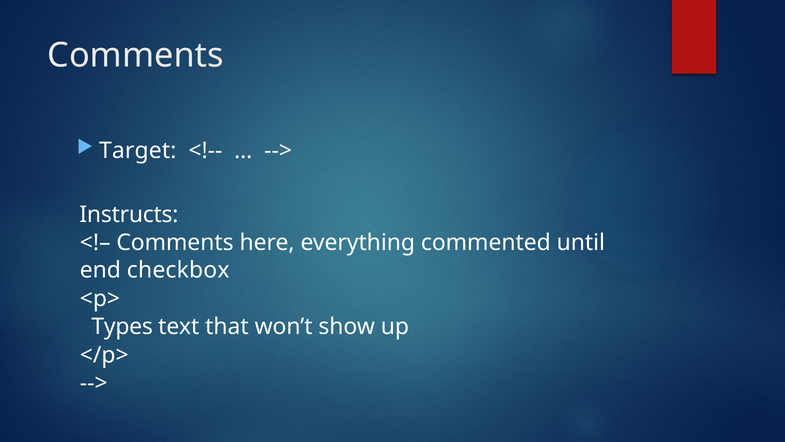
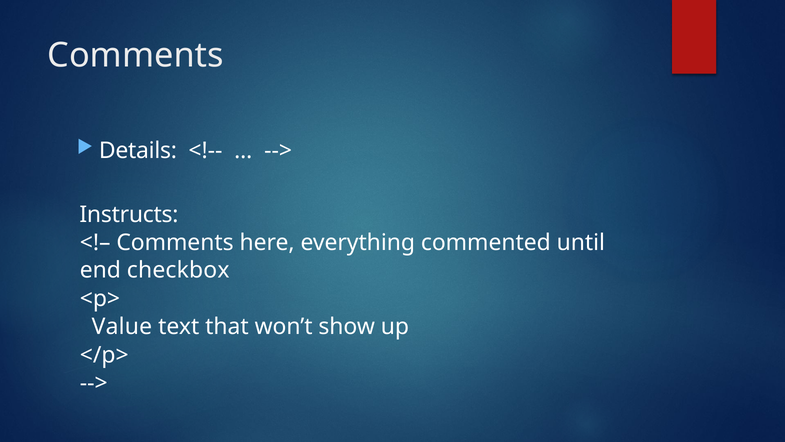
Target: Target -> Details (138, 150)
Types: Types -> Value (122, 326)
